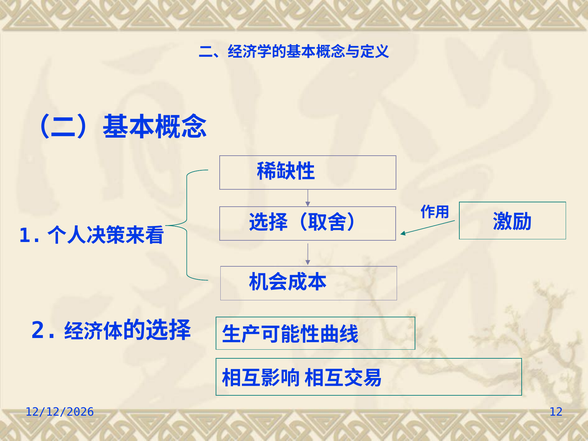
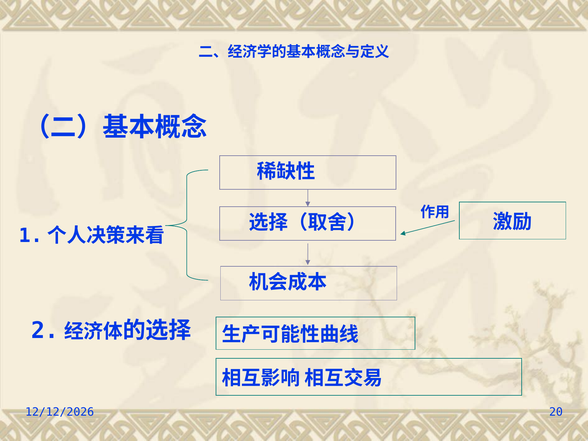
12: 12 -> 20 (556, 412)
